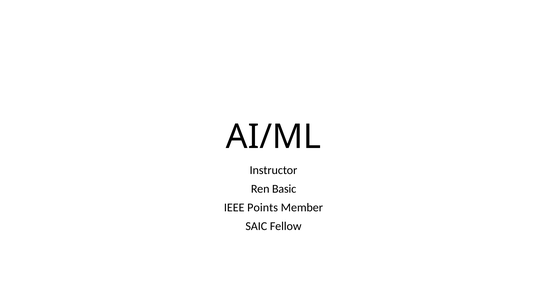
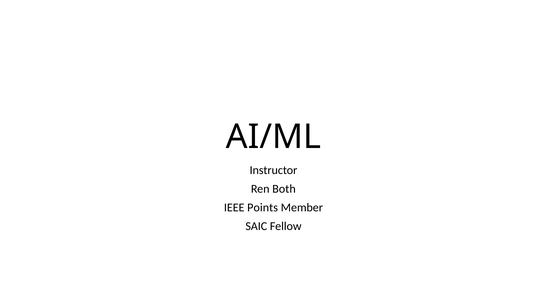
Basic: Basic -> Both (284, 189)
